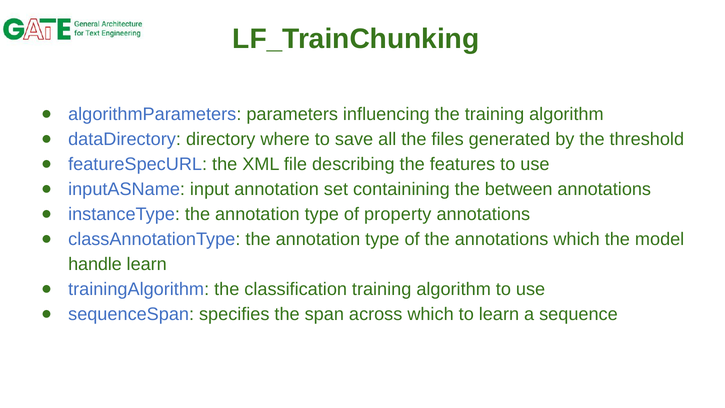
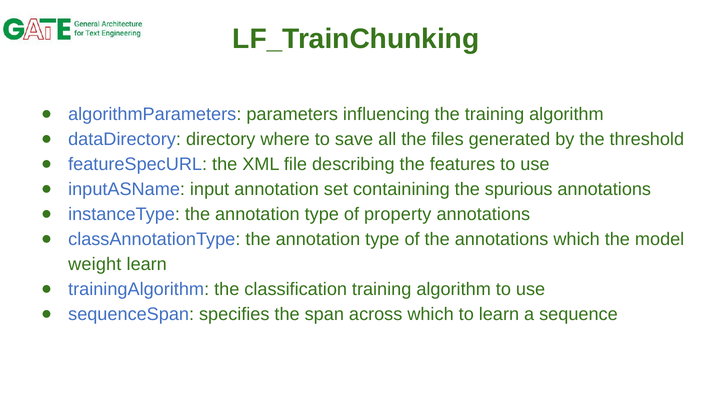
between: between -> spurious (519, 189)
handle: handle -> weight (95, 264)
